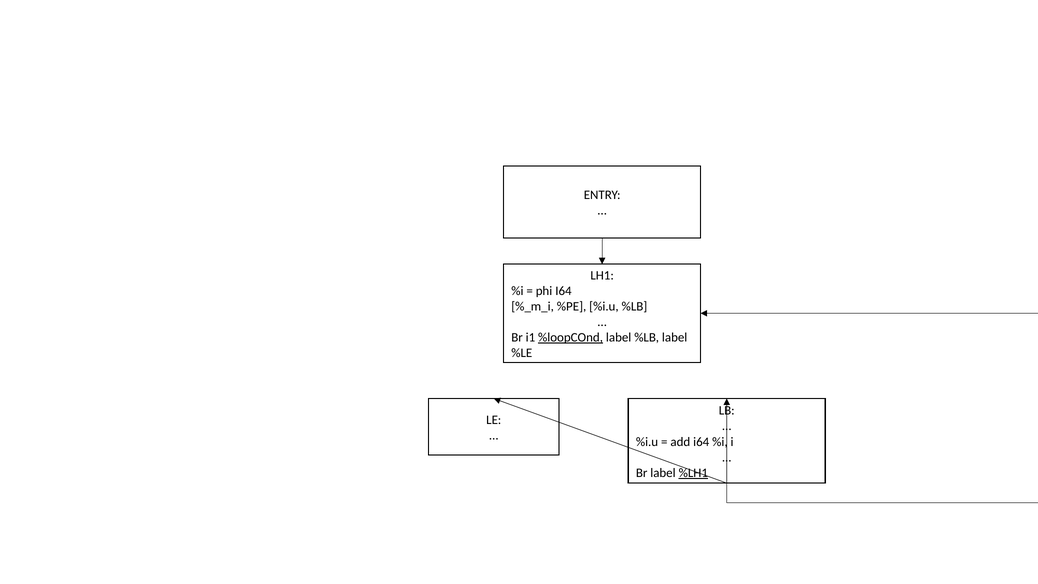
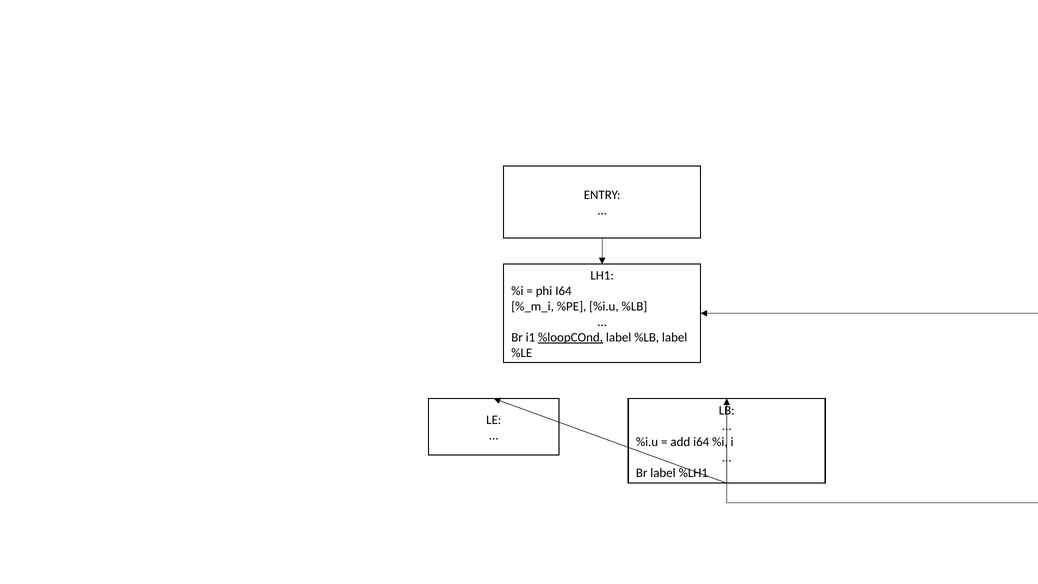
%LH1 underline: present -> none (693, 473)
